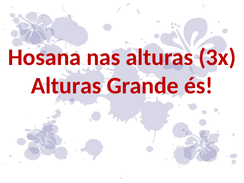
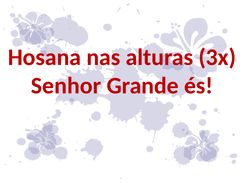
Alturas: Alturas -> Senhor (66, 86)
